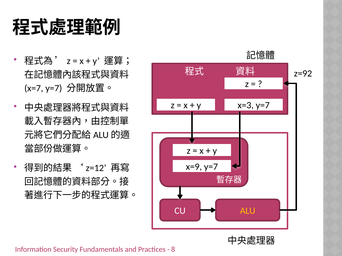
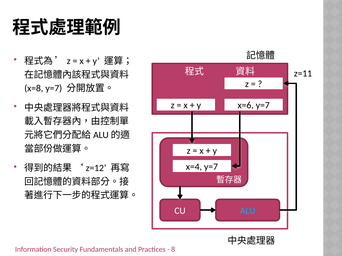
z=92: z=92 -> z=11 (303, 74)
x=7: x=7 -> x=8 (34, 88)
x=3: x=3 -> x=6 (246, 106)
x=9: x=9 -> x=4 (194, 167)
ALU colour: yellow -> light blue (248, 211)
